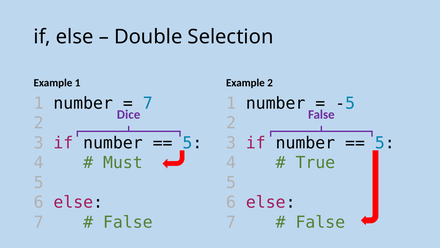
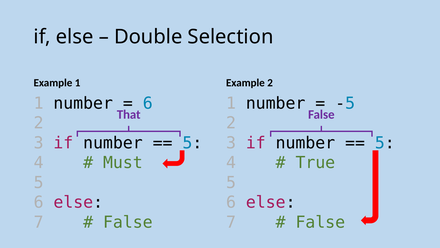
7: 7 -> 6 (148, 103)
Dice: Dice -> That (129, 114)
